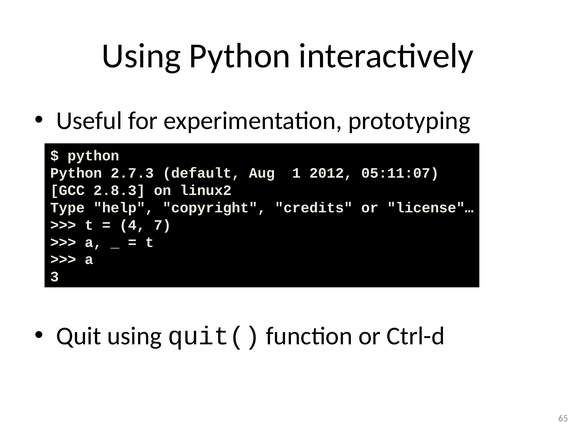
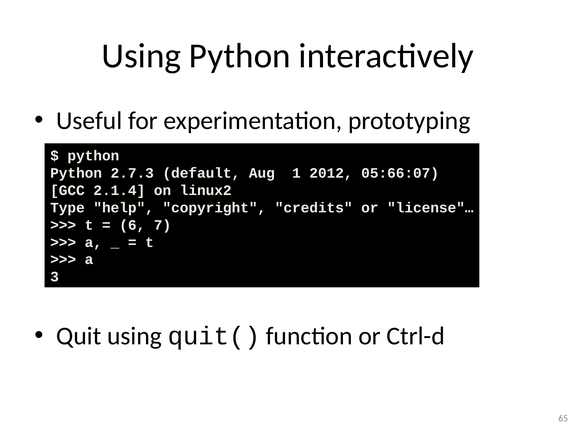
05:11:07: 05:11:07 -> 05:66:07 (400, 173)
2.8.3: 2.8.3 -> 2.1.4 (119, 190)
4: 4 -> 6 (132, 225)
